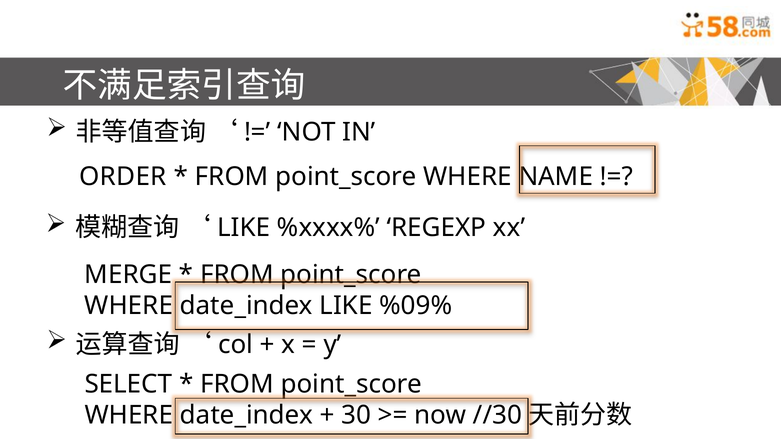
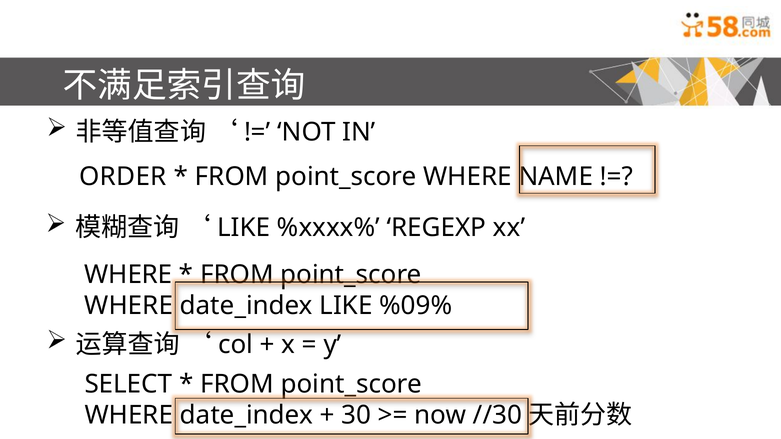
MERGE: MERGE -> WHERE (128, 275)
